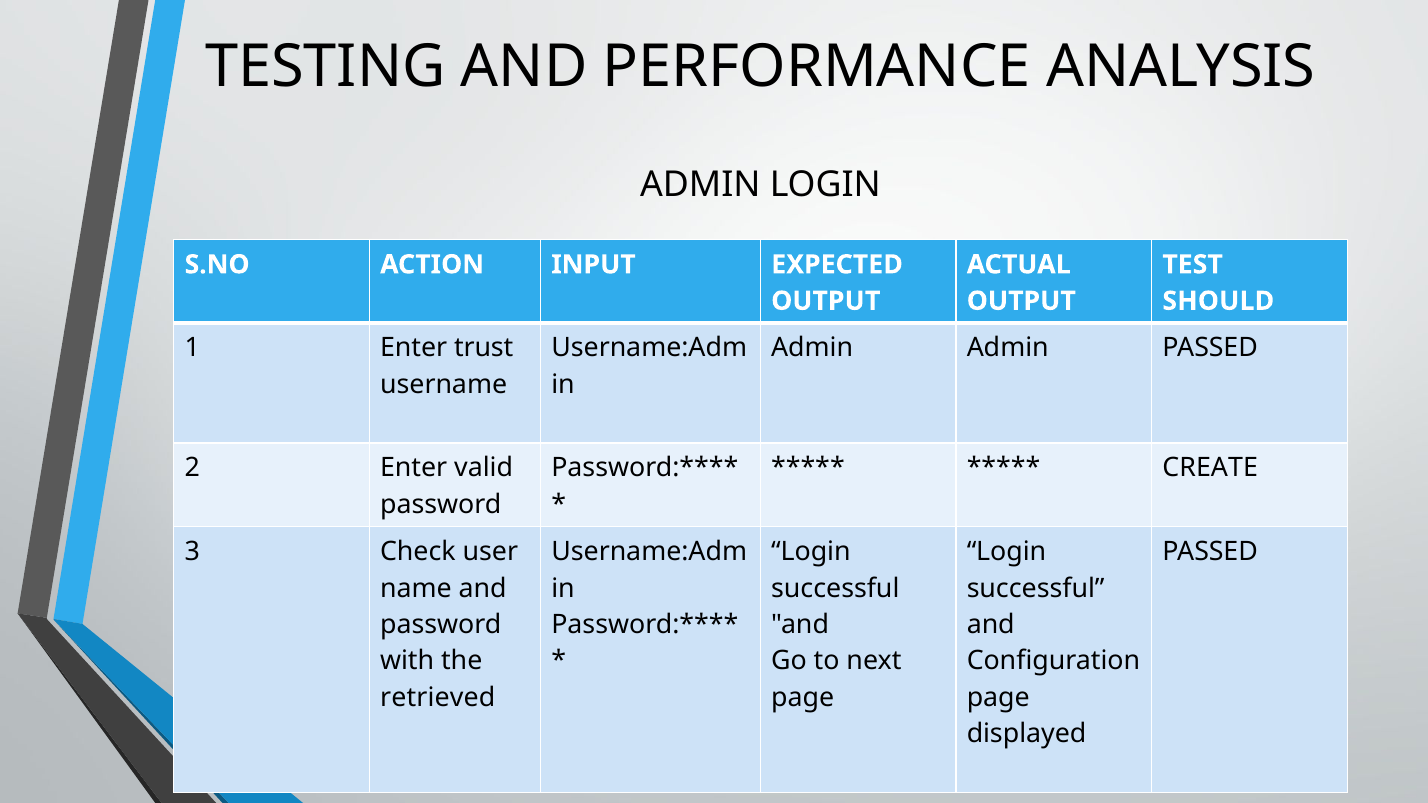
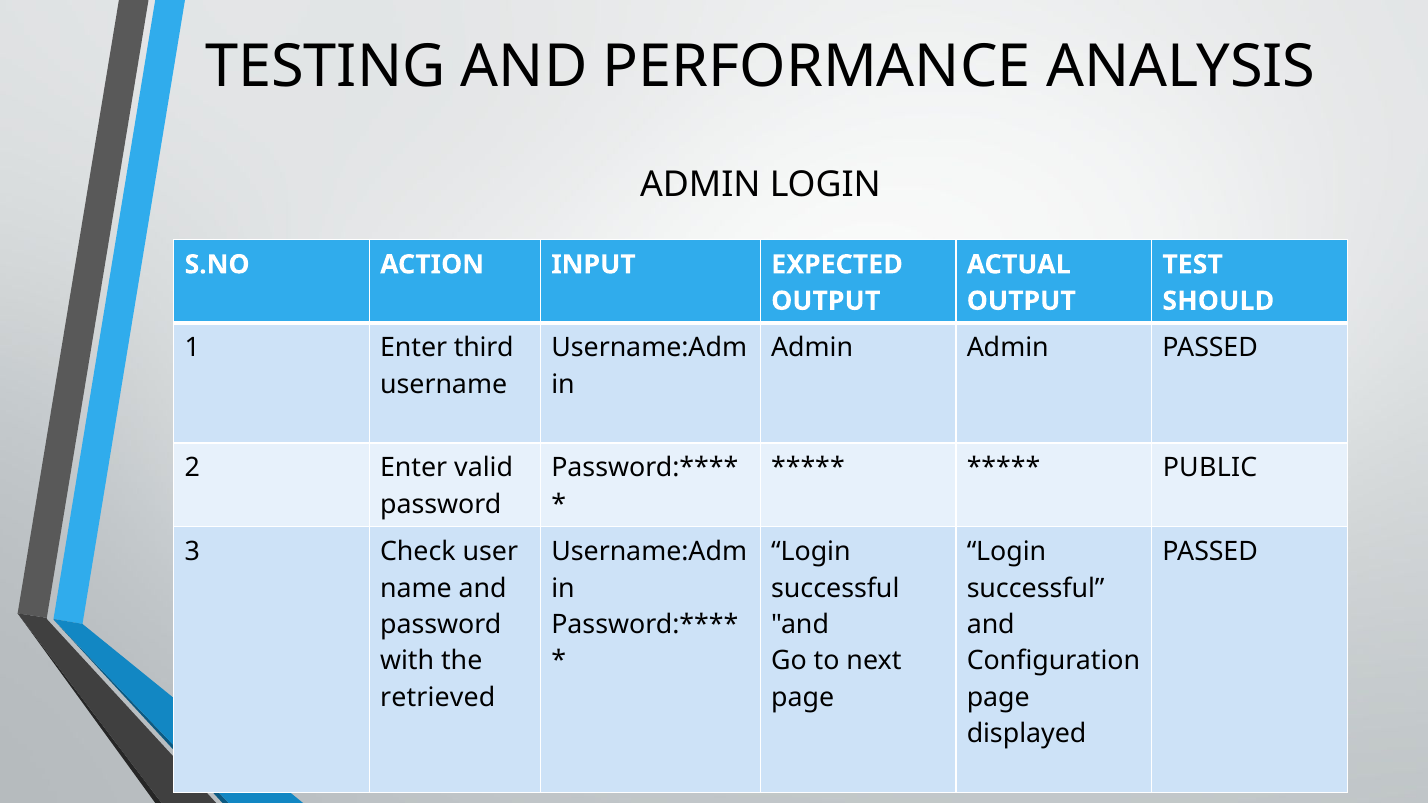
trust: trust -> third (484, 348)
CREATE: CREATE -> PUBLIC (1210, 468)
